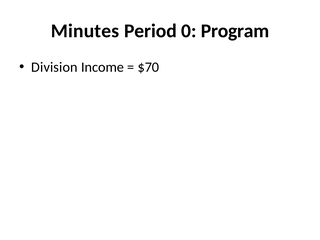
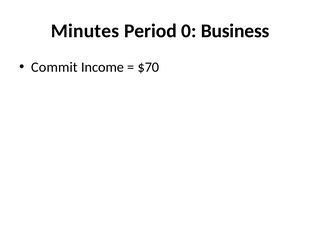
Program: Program -> Business (235, 31)
Division: Division -> Commit (54, 67)
